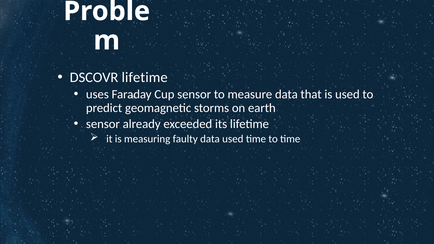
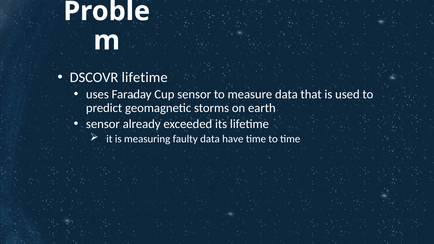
data used: used -> have (233, 139)
